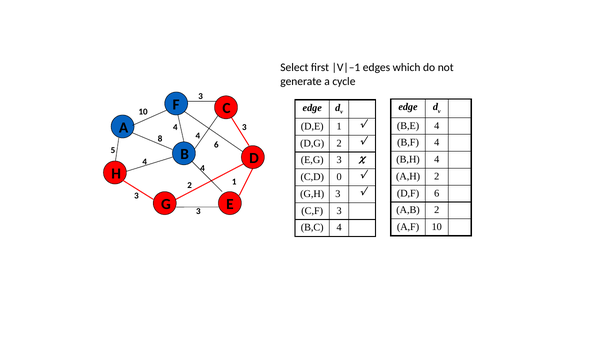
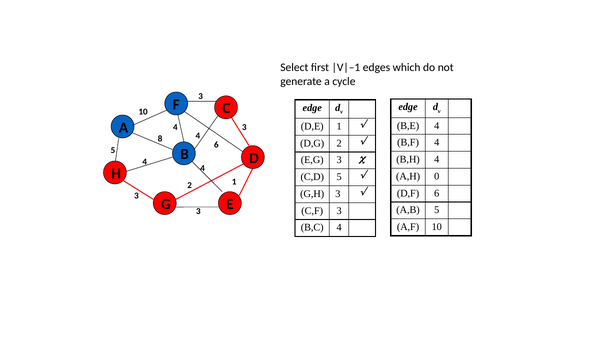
A,H 2: 2 -> 0 (437, 176)
C,D 0: 0 -> 5 (339, 177)
A,B 2: 2 -> 5 (437, 210)
